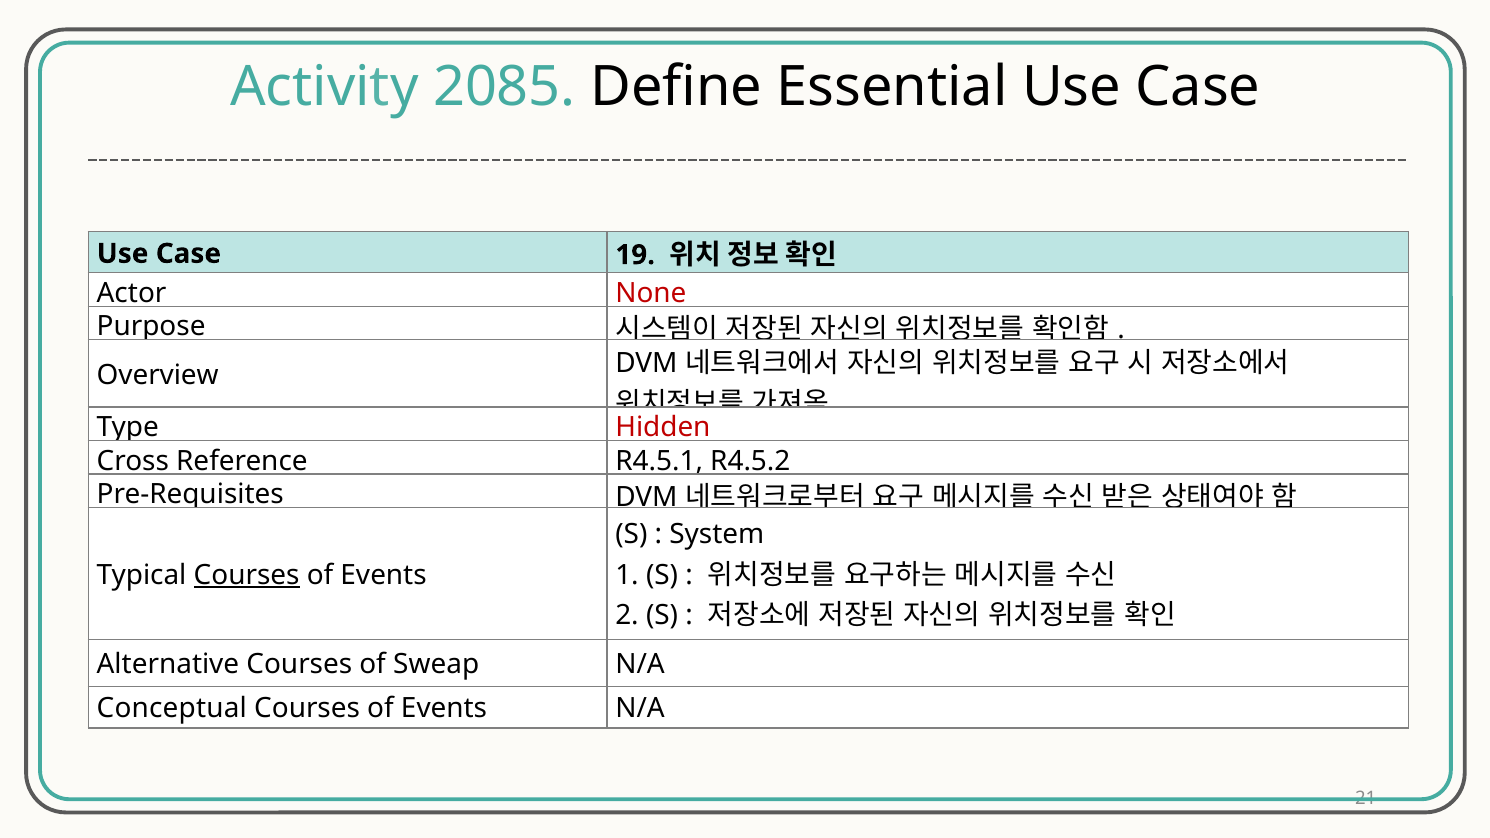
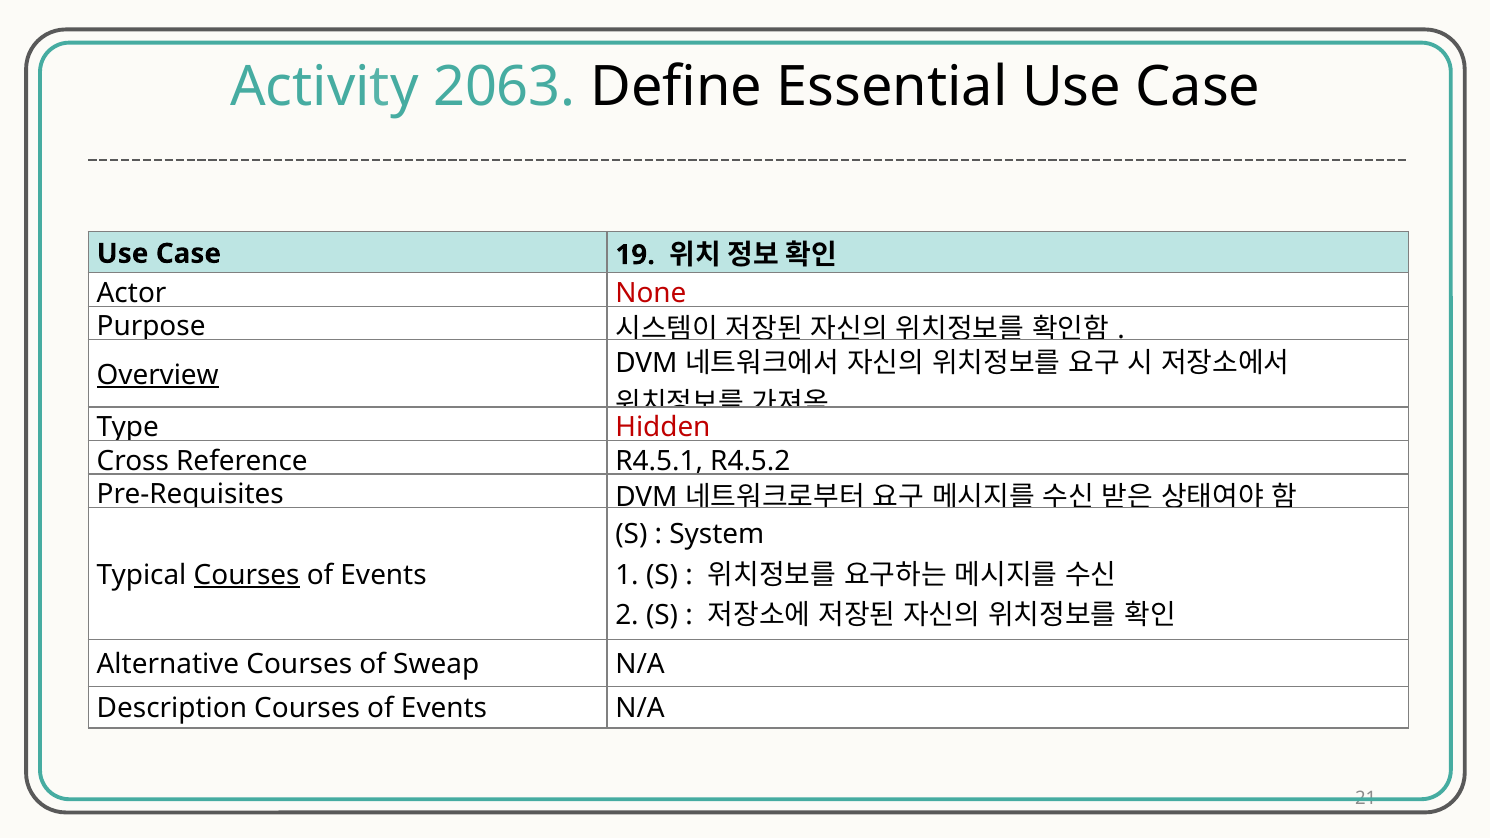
2085: 2085 -> 2063 (504, 87)
Overview underline: none -> present (158, 375)
Conceptual: Conceptual -> Description (172, 709)
